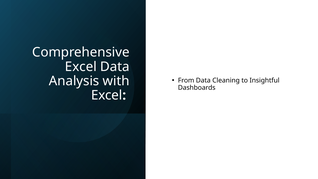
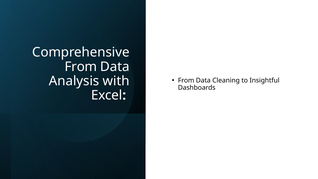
Excel: Excel -> From (81, 67)
